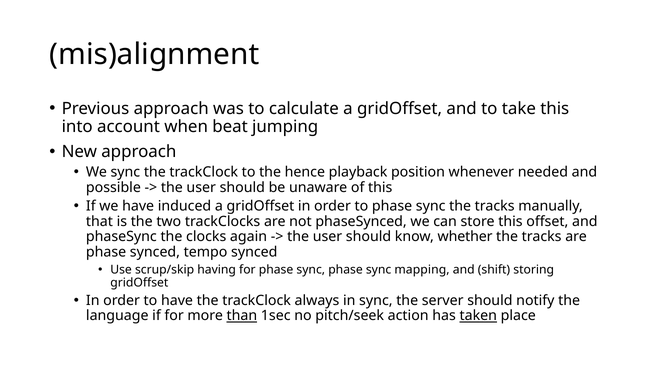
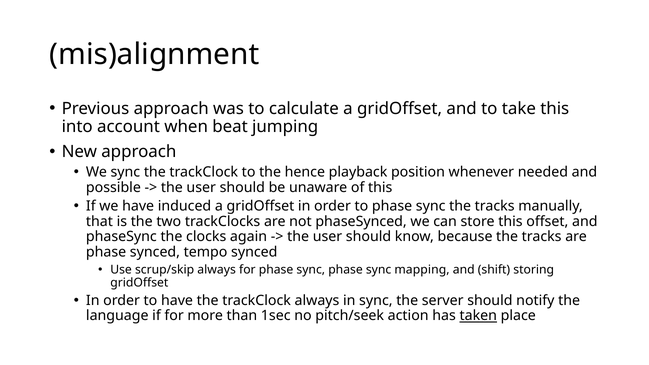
whether: whether -> because (465, 237)
scrup/skip having: having -> always (217, 270)
than underline: present -> none (242, 316)
